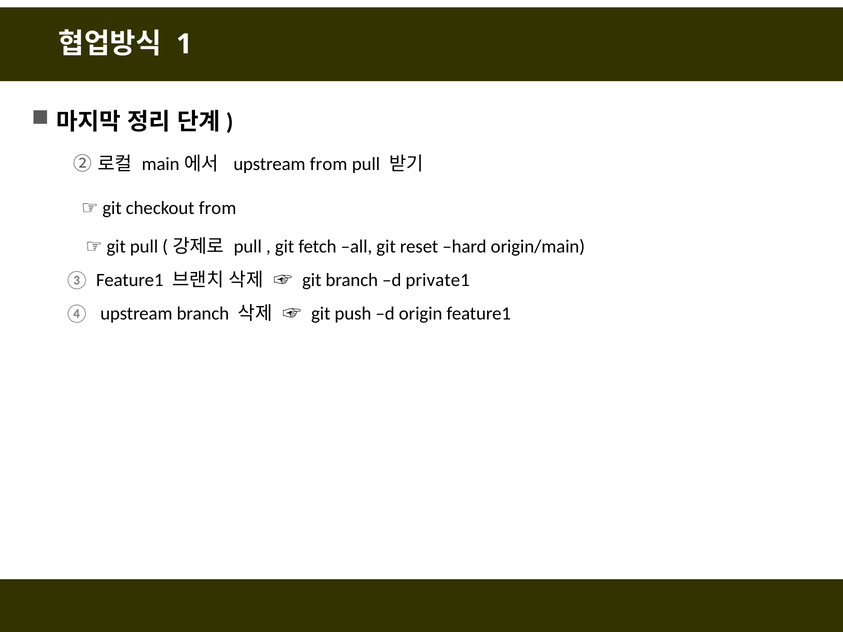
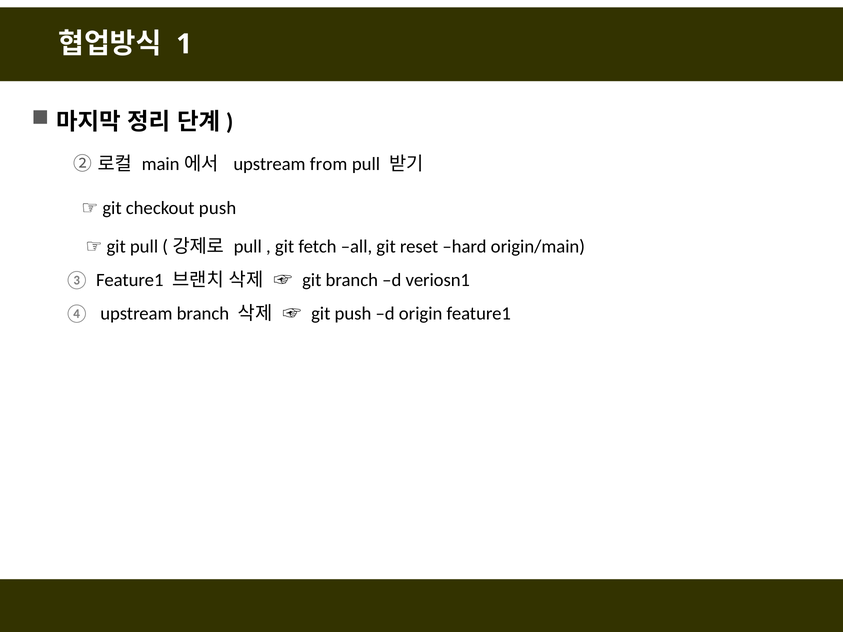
checkout from: from -> push (218, 208)
private1: private1 -> veriosn1 (438, 280)
